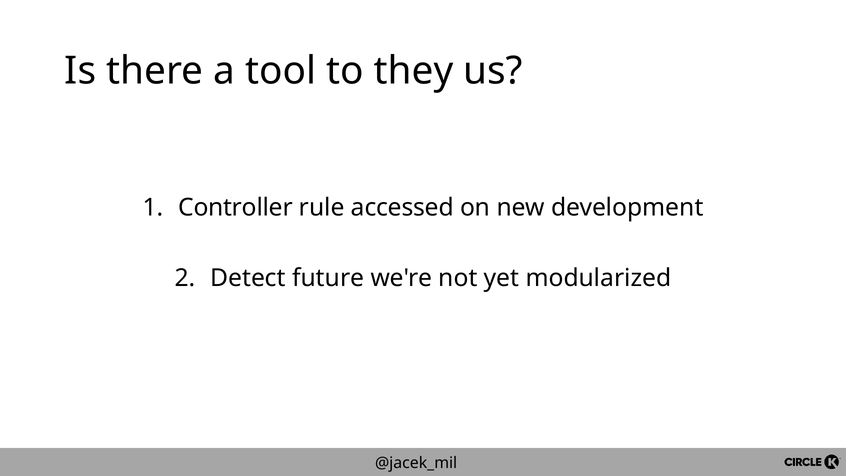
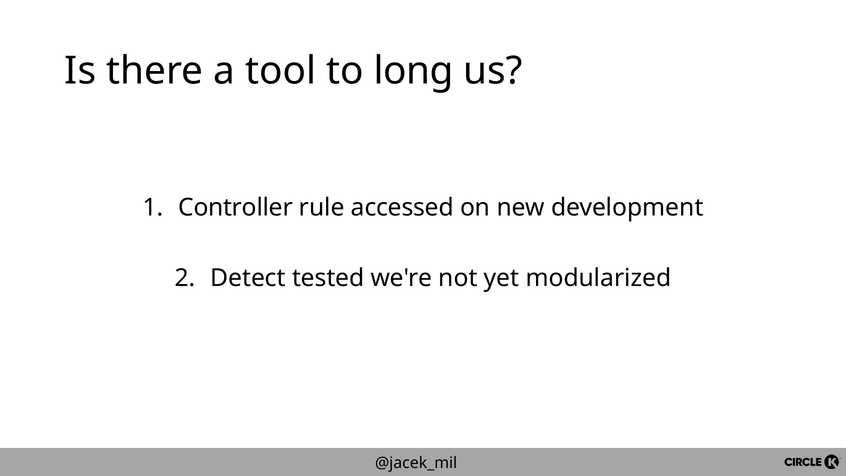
they: they -> long (414, 71)
future: future -> tested (328, 278)
